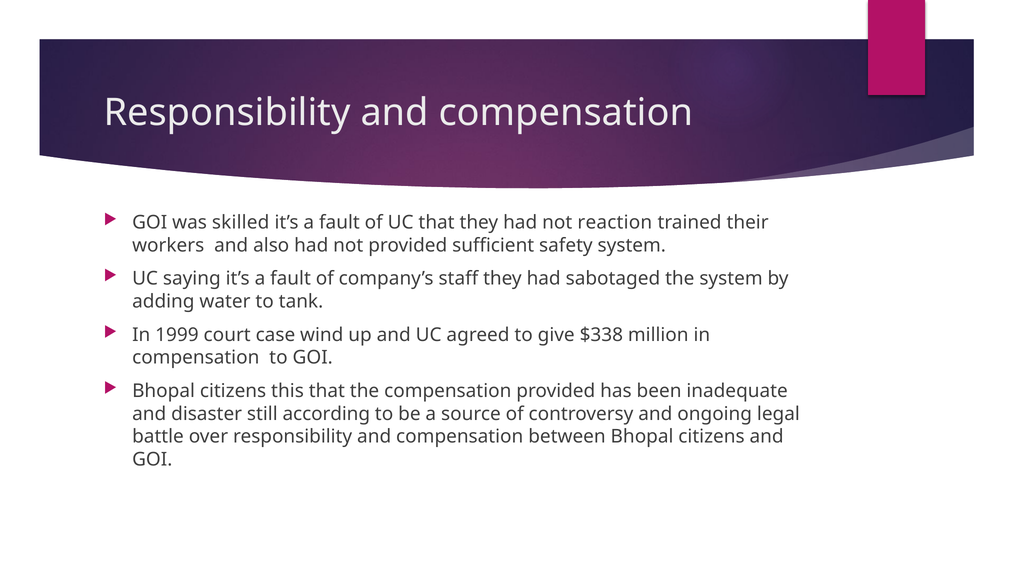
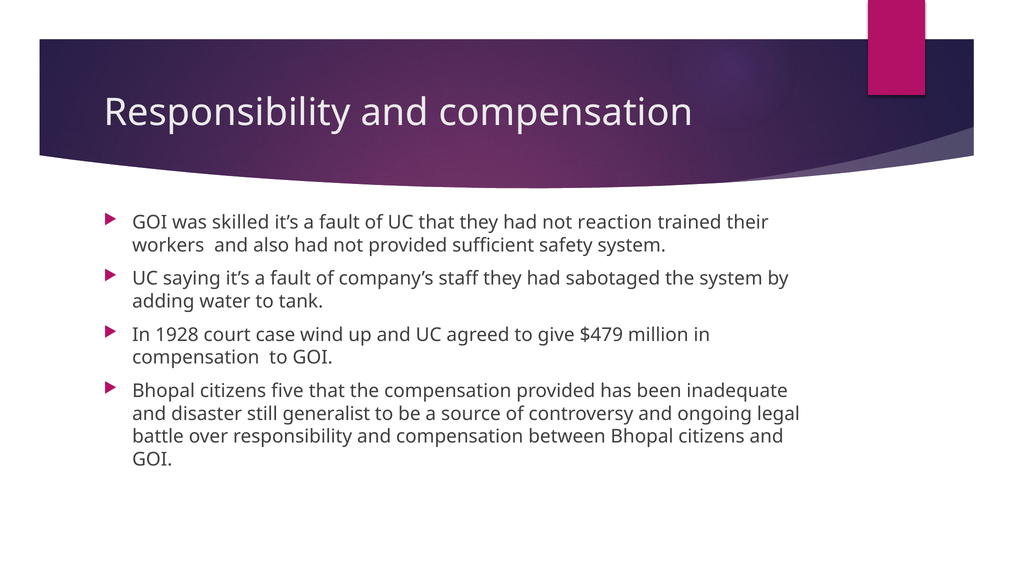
1999: 1999 -> 1928 (177, 335)
$338: $338 -> $479 (601, 335)
this: this -> five (287, 391)
according: according -> generalist (326, 414)
